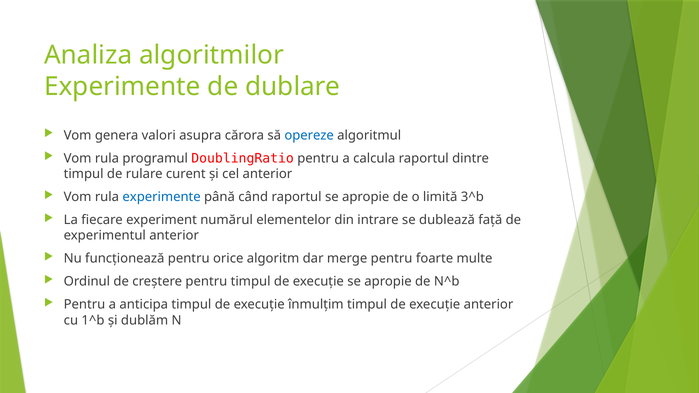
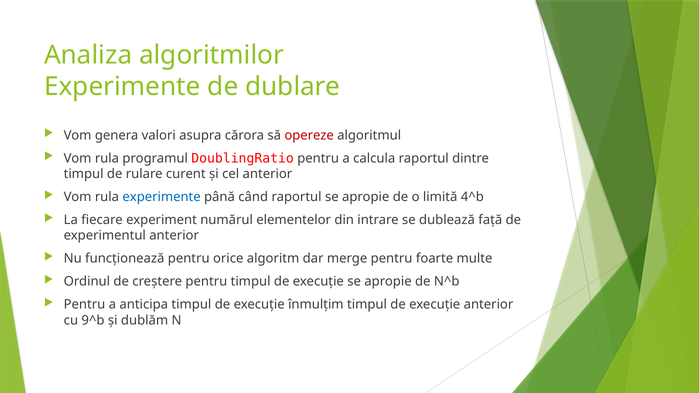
opereze colour: blue -> red (309, 135)
3^b: 3^b -> 4^b (472, 197)
1^b: 1^b -> 9^b (93, 321)
